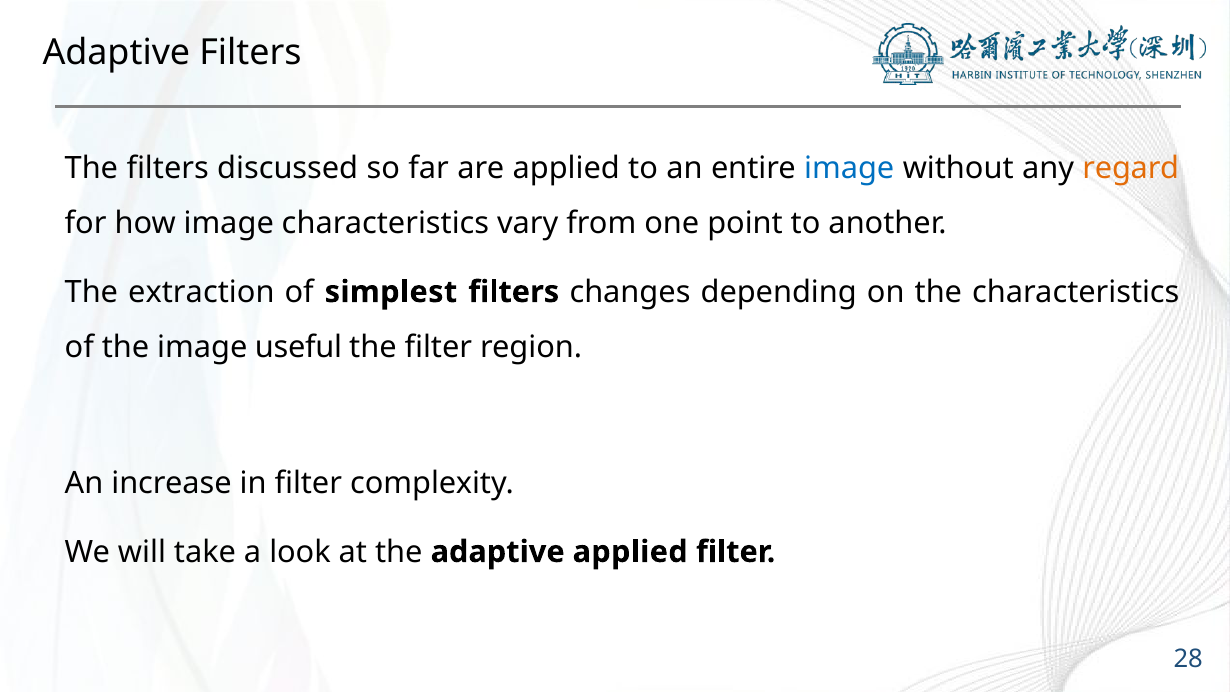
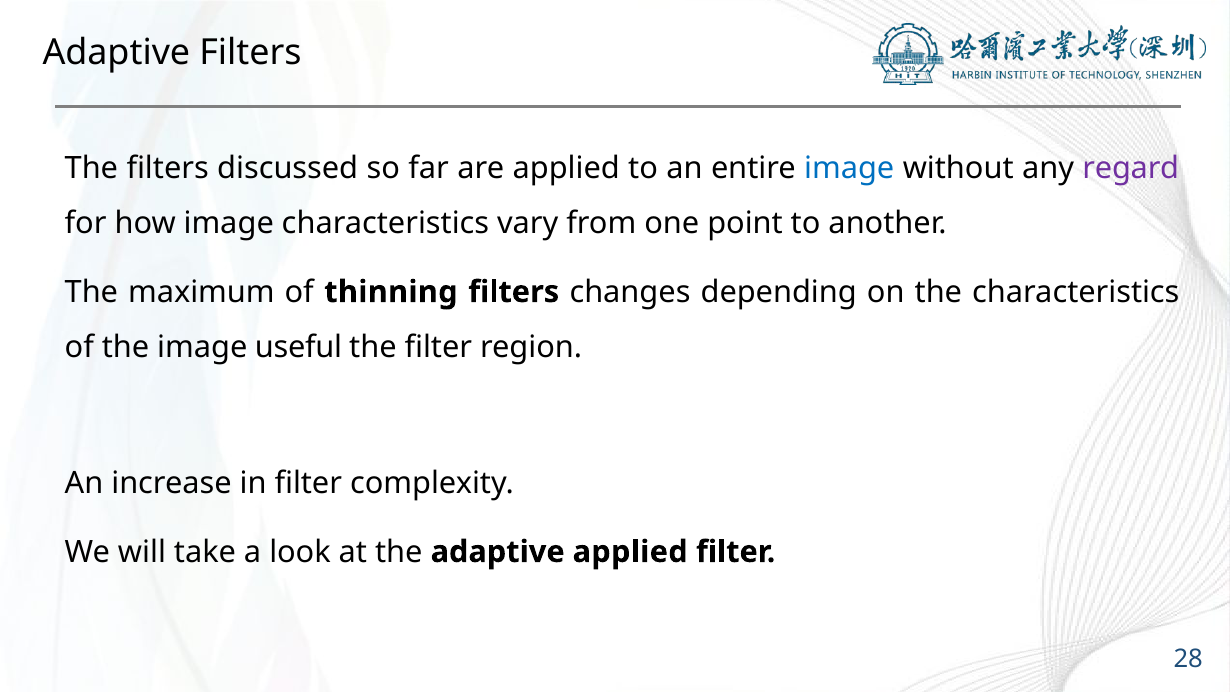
regard colour: orange -> purple (1131, 168)
extraction: extraction -> maximum (201, 292)
simplest: simplest -> thinning (391, 292)
